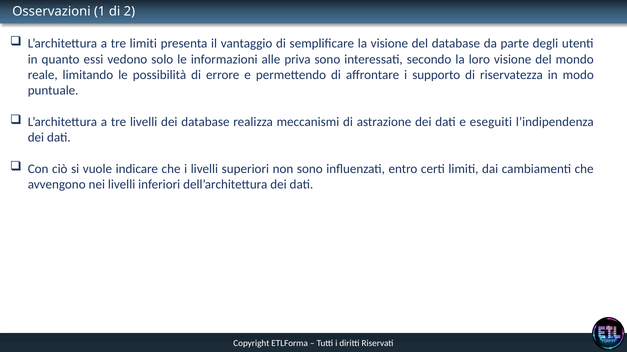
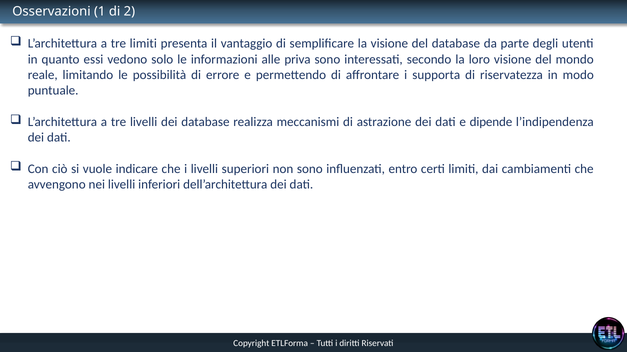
supporto: supporto -> supporta (436, 75)
eseguiti: eseguiti -> dipende (491, 122)
